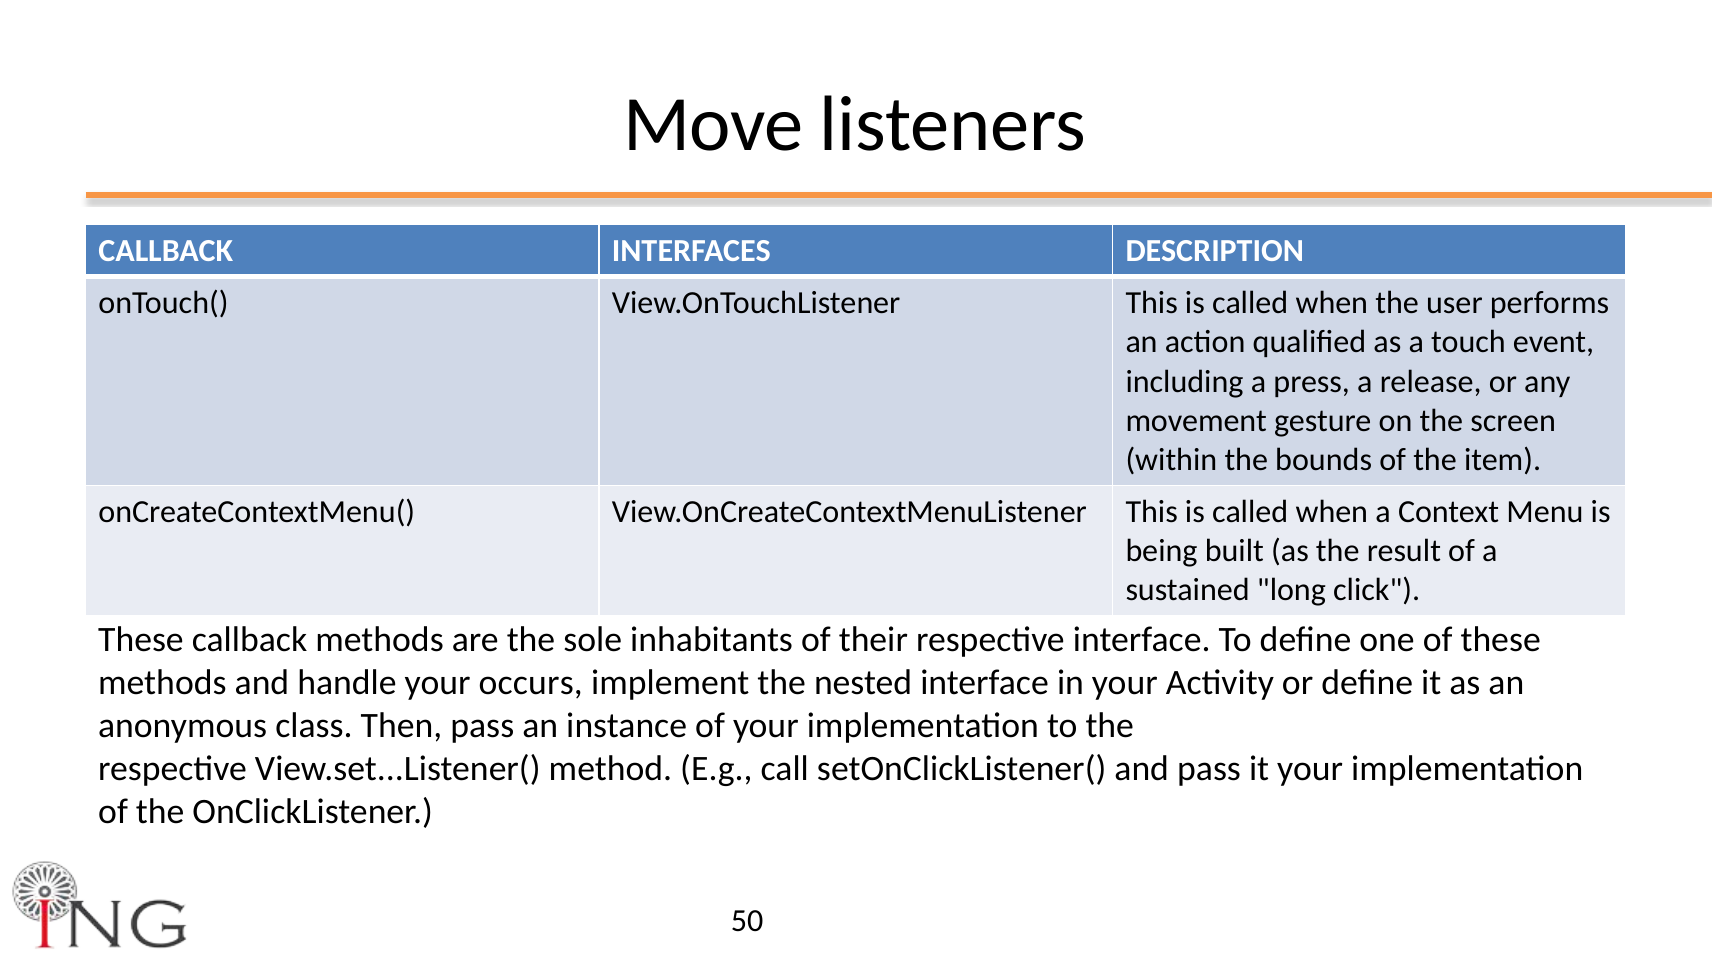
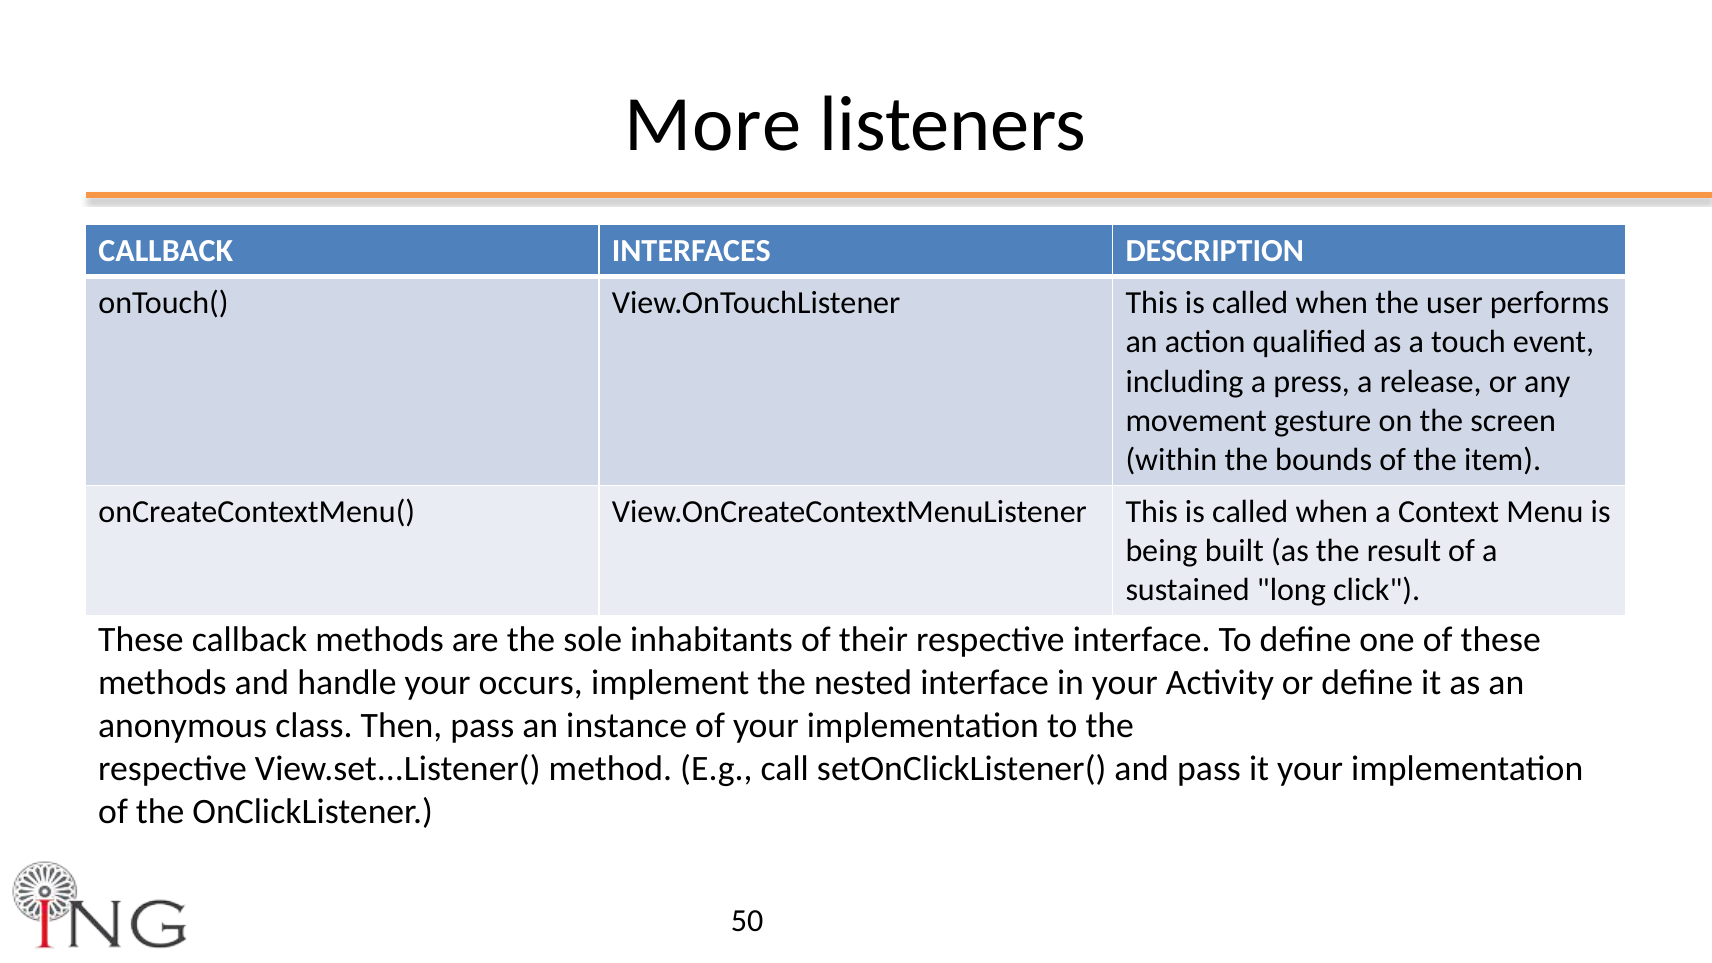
Move: Move -> More (713, 124)
